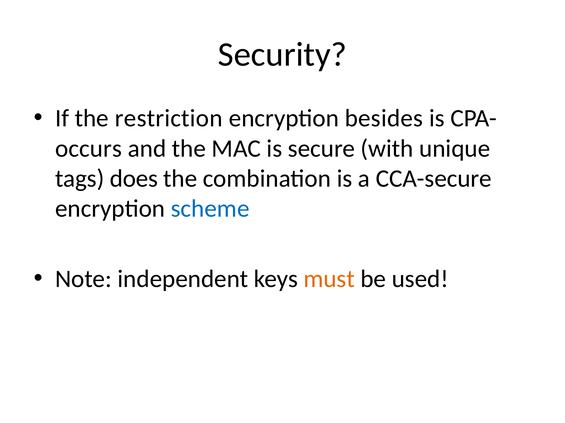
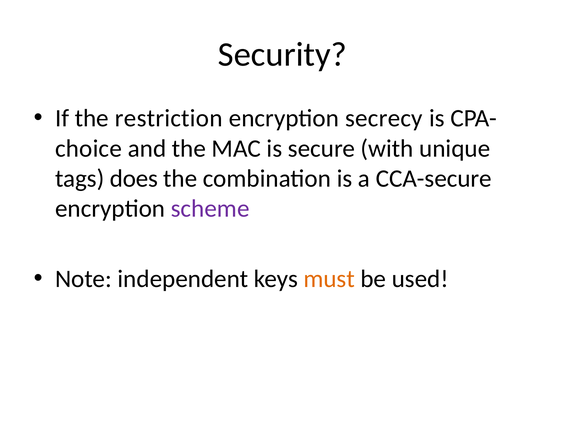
besides: besides -> secrecy (384, 119)
occurs: occurs -> choice (89, 149)
scheme colour: blue -> purple (210, 209)
